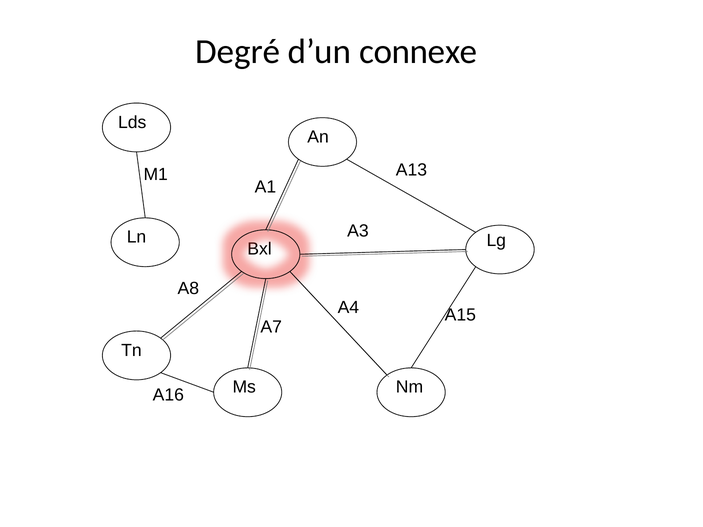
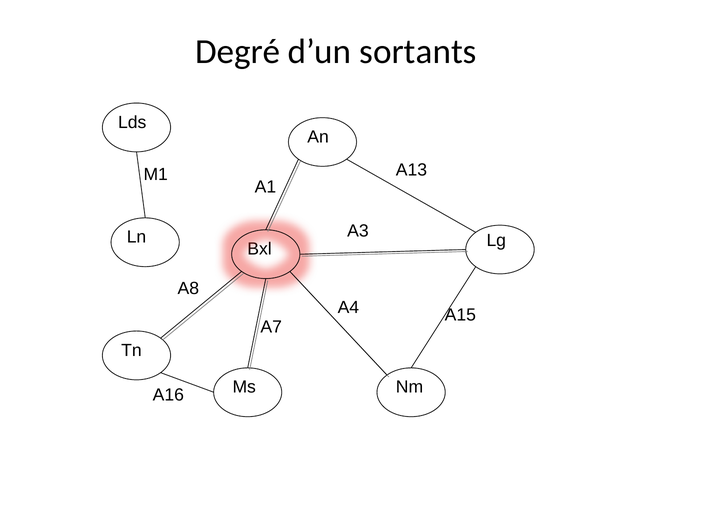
connexe: connexe -> sortants (418, 52)
